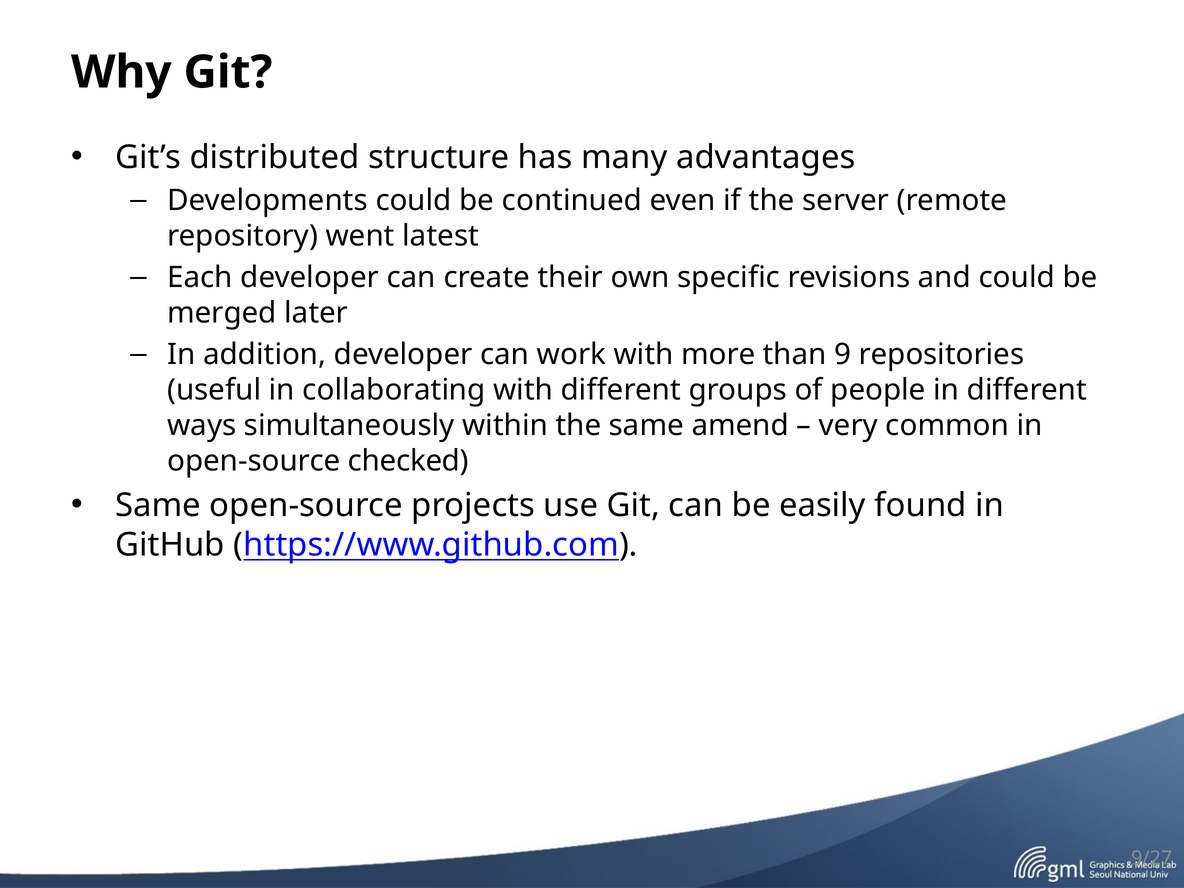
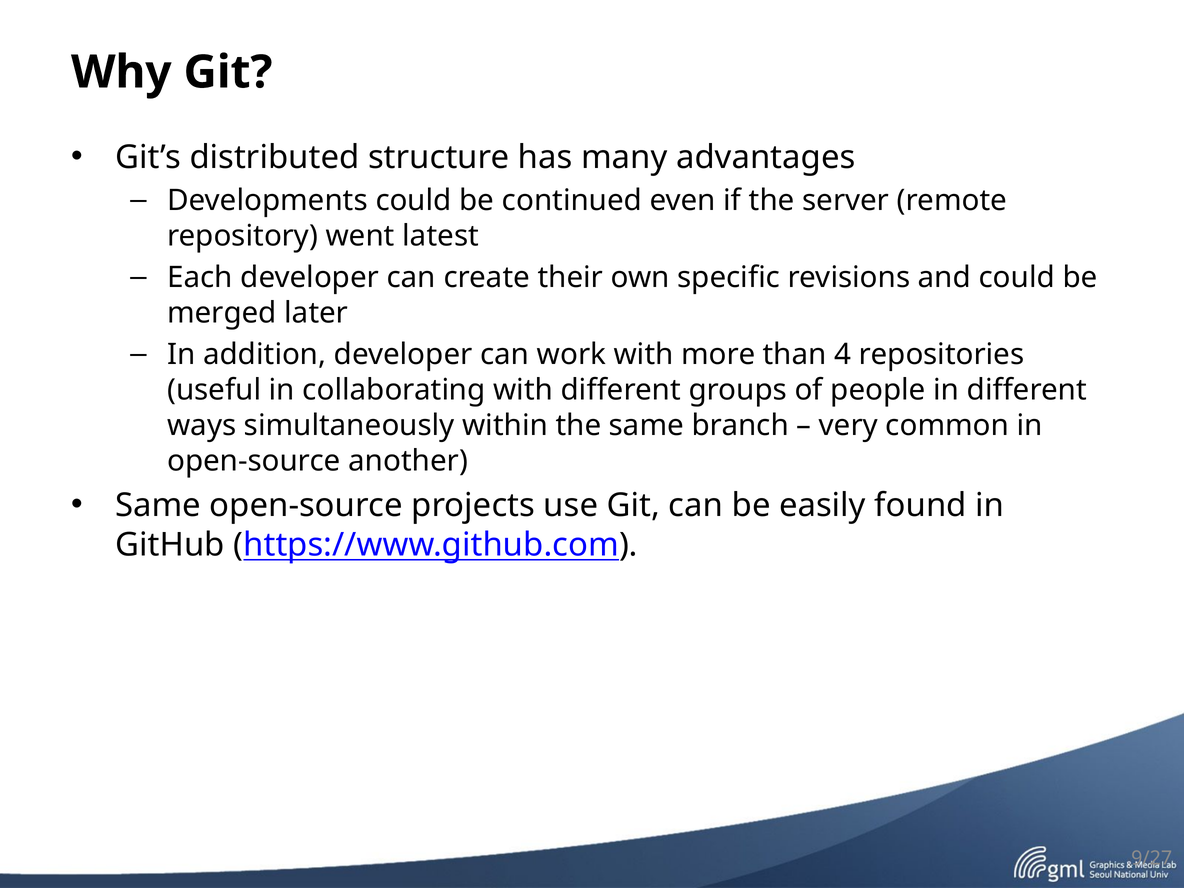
9: 9 -> 4 (843, 355)
amend: amend -> branch (740, 426)
checked: checked -> another (408, 461)
